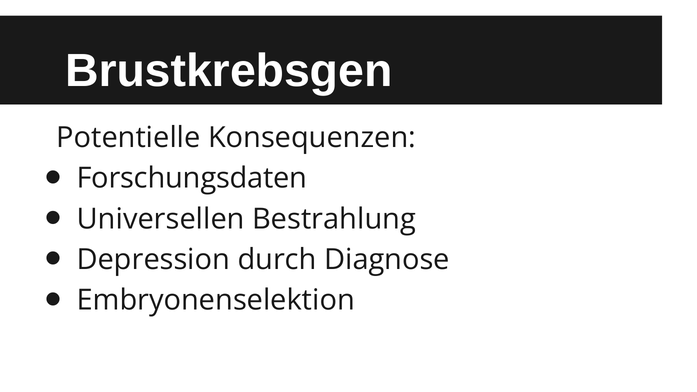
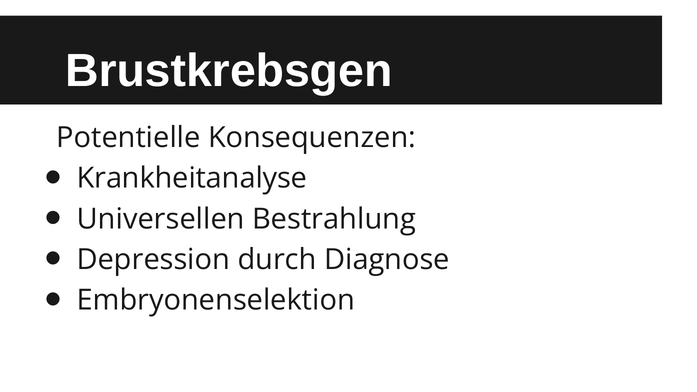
Forschungsdaten: Forschungsdaten -> Krankheitanalyse (192, 178)
